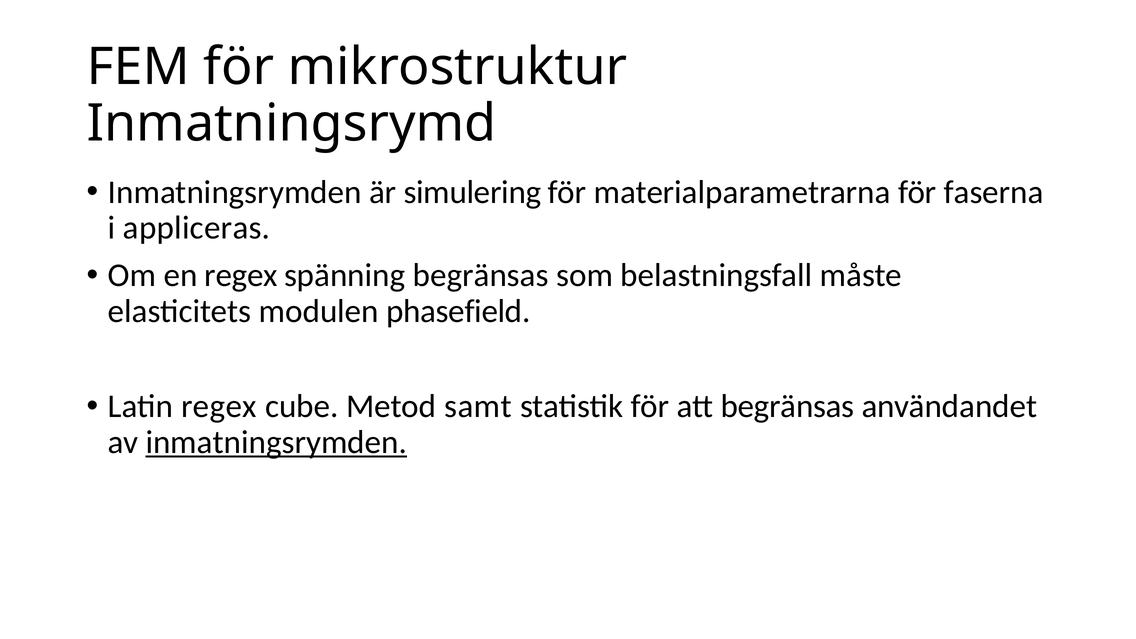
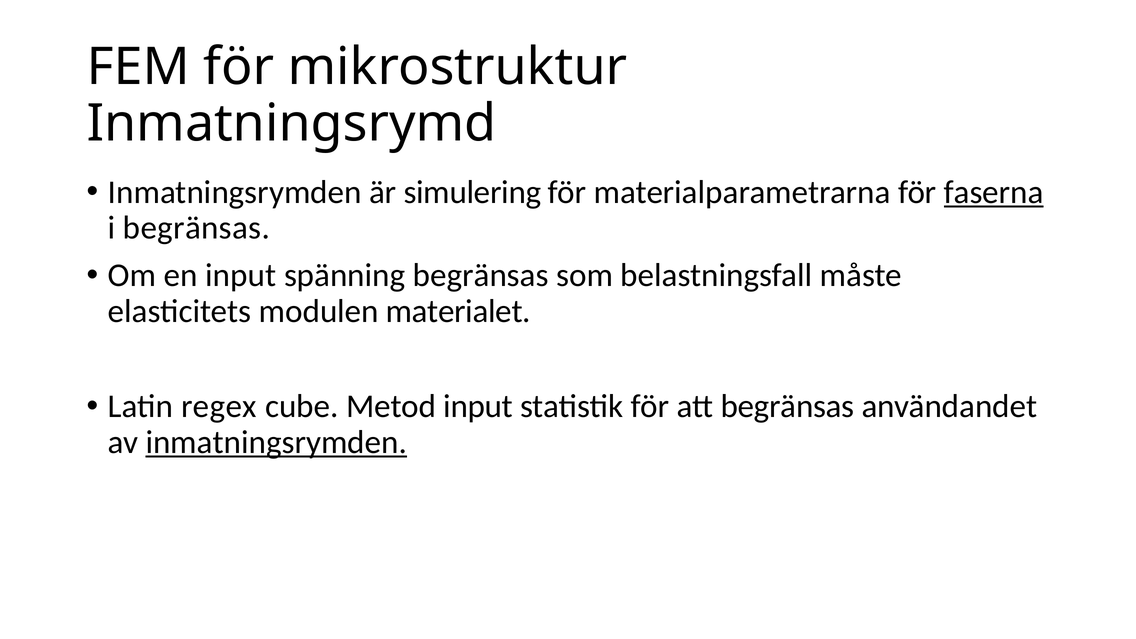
faserna underline: none -> present (994, 192)
i appliceras: appliceras -> begränsas (196, 228)
en regex: regex -> input (241, 275)
phasefield: phasefield -> materialet (458, 311)
Metod samt: samt -> input (478, 407)
